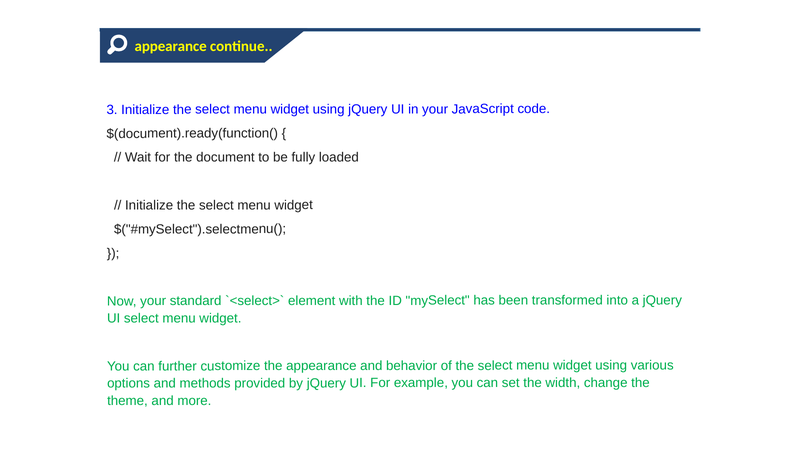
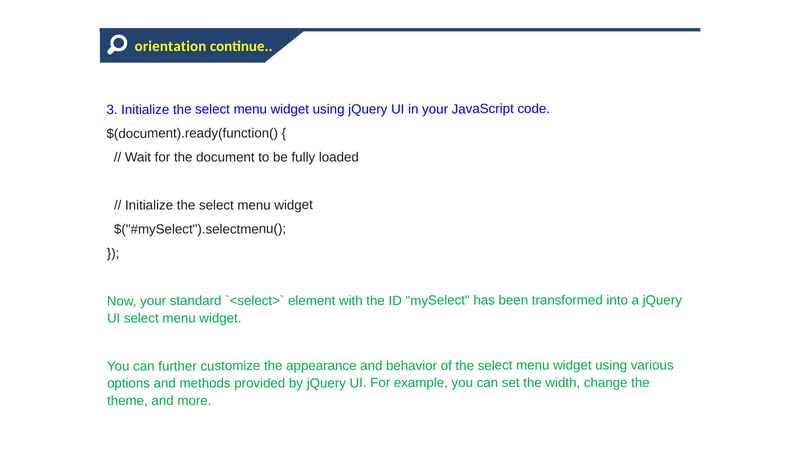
appearance: appearance -> orientation (171, 47)
